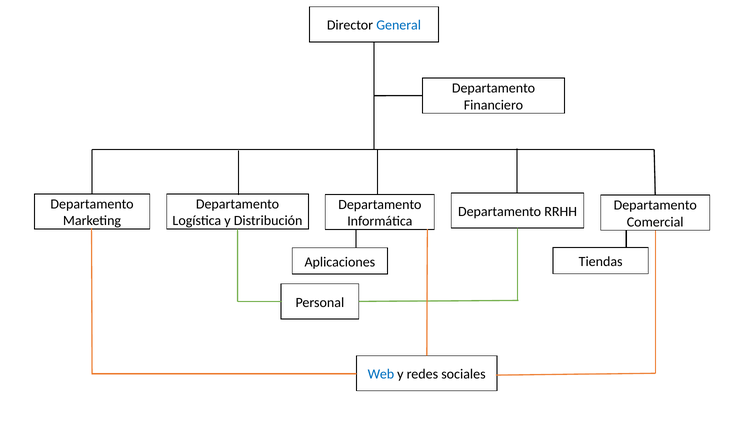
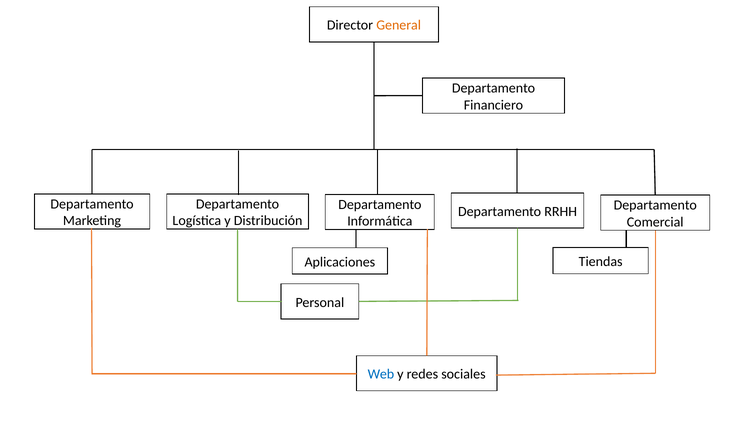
General colour: blue -> orange (399, 25)
